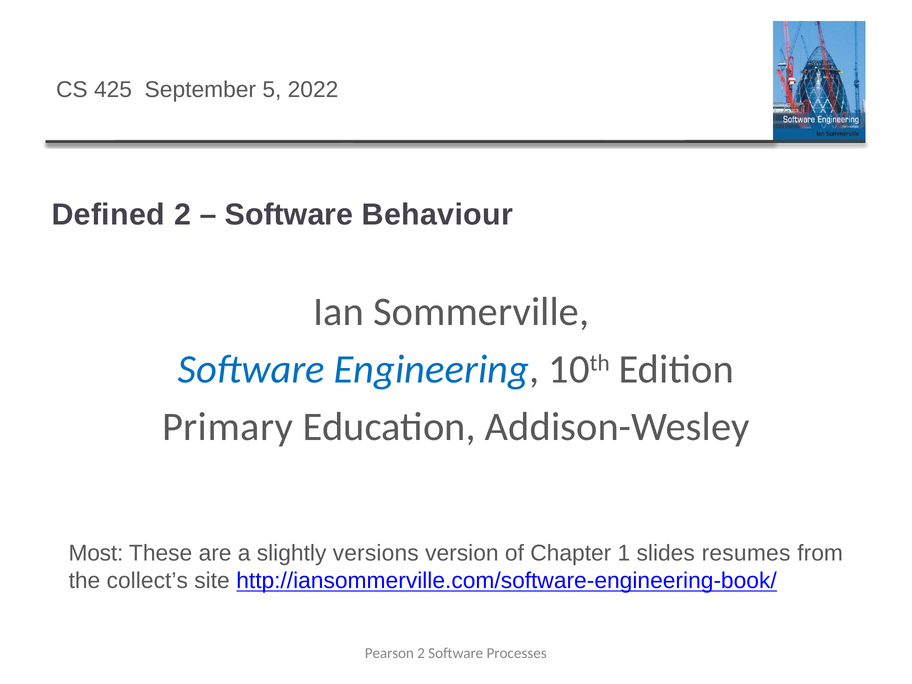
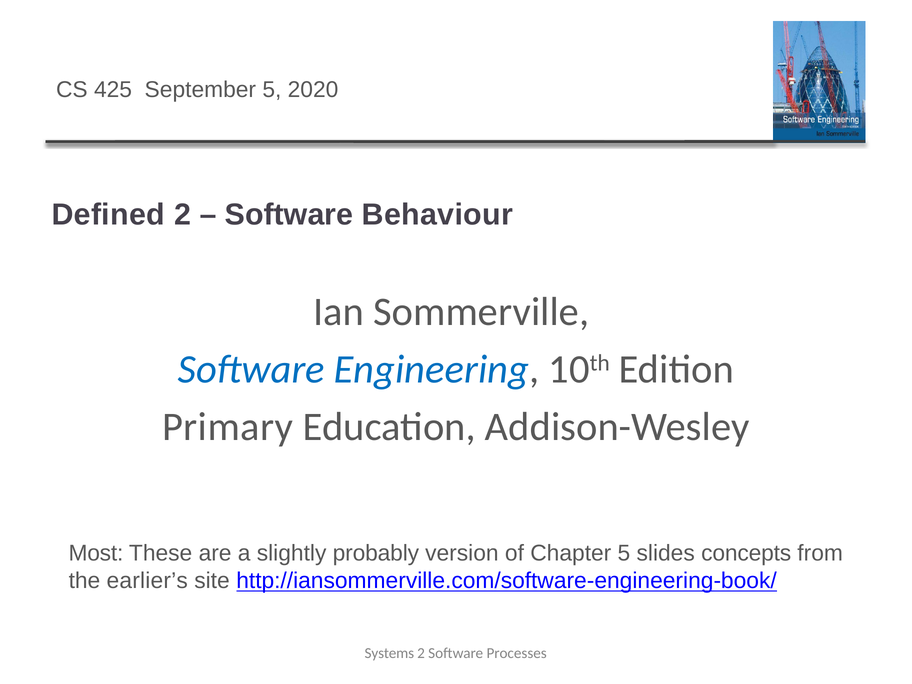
2022: 2022 -> 2020 (313, 90)
versions: versions -> probably (376, 553)
Chapter 1: 1 -> 5 (624, 553)
resumes: resumes -> concepts (746, 553)
collect’s: collect’s -> earlier’s (147, 581)
Pearson: Pearson -> Systems (389, 653)
